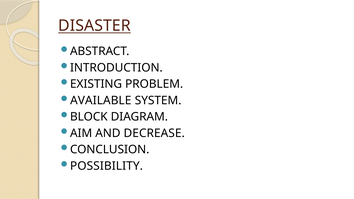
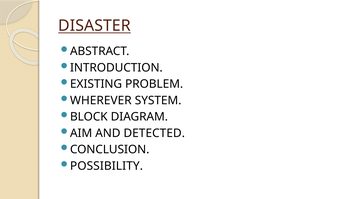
AVAILABLE: AVAILABLE -> WHEREVER (101, 100)
DECREASE: DECREASE -> DETECTED (154, 133)
